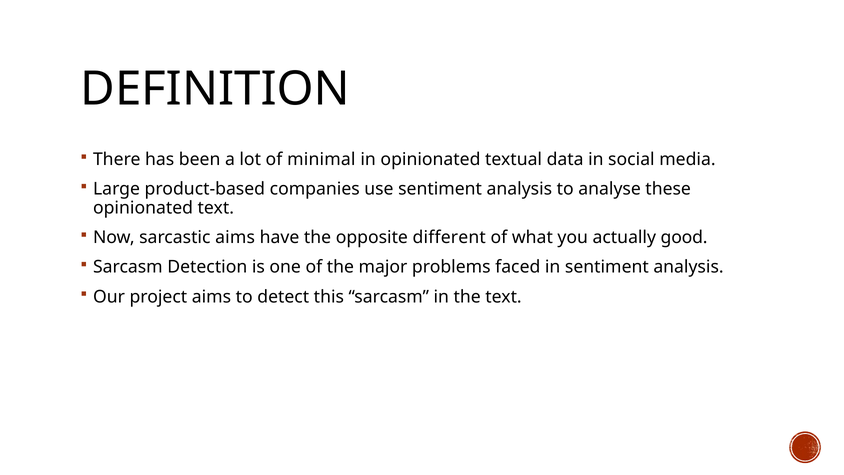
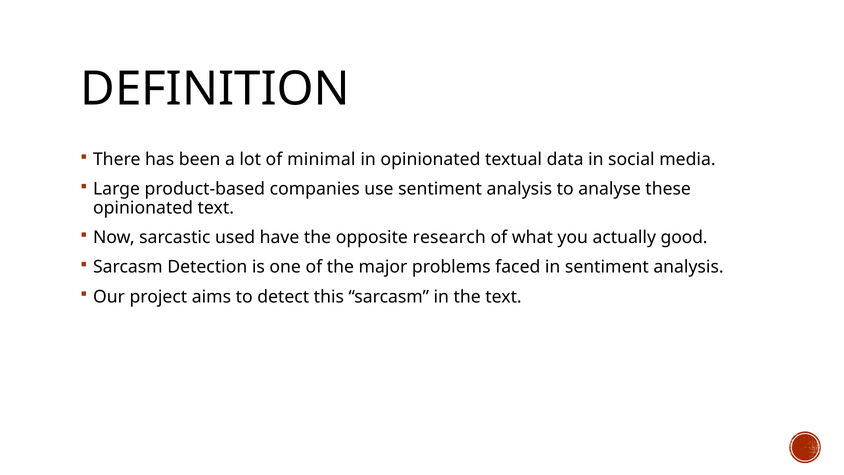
sarcastic aims: aims -> used (235, 237)
different: different -> research (449, 237)
